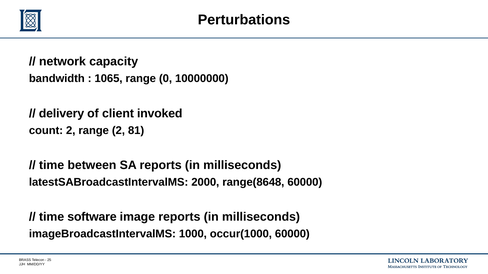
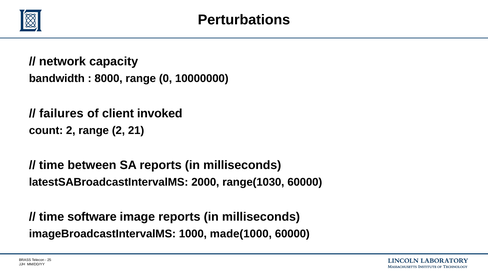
1065: 1065 -> 8000 (109, 79)
delivery: delivery -> failures (61, 114)
81: 81 -> 21 (136, 131)
range(8648: range(8648 -> range(1030 (253, 183)
occur(1000: occur(1000 -> made(1000 (241, 234)
